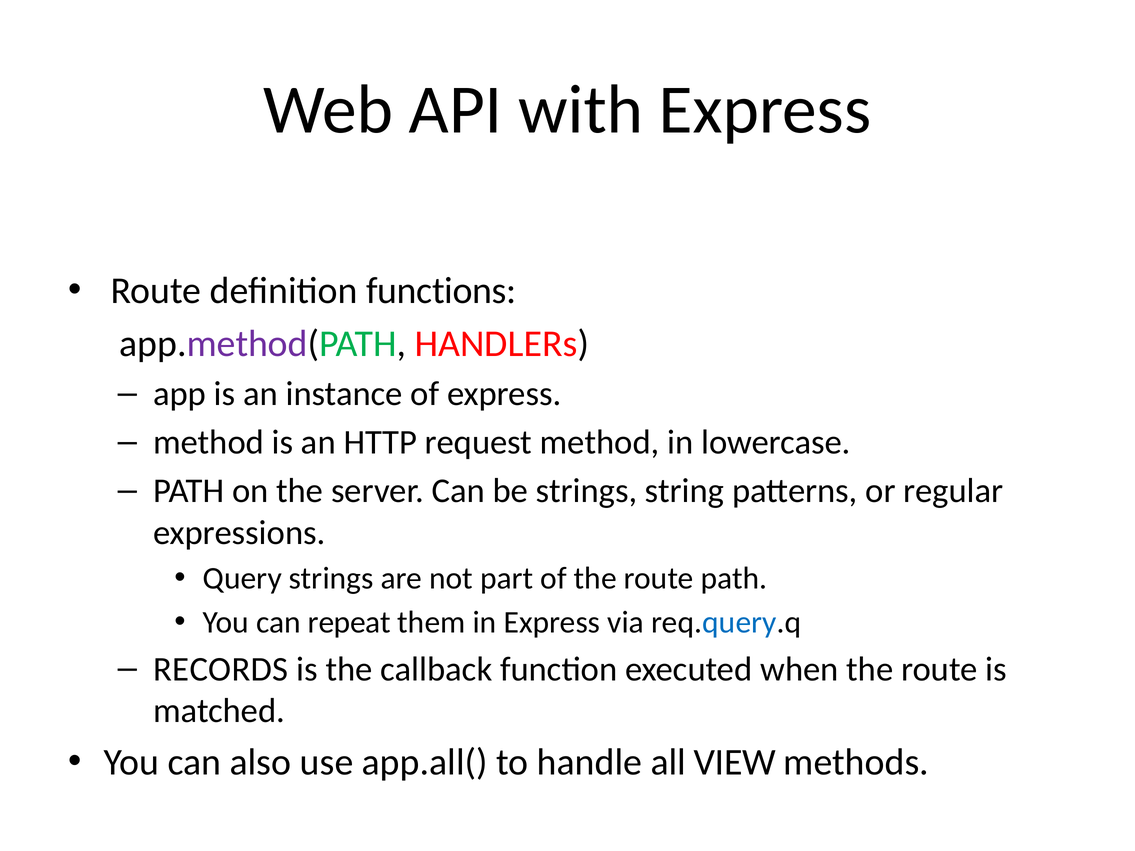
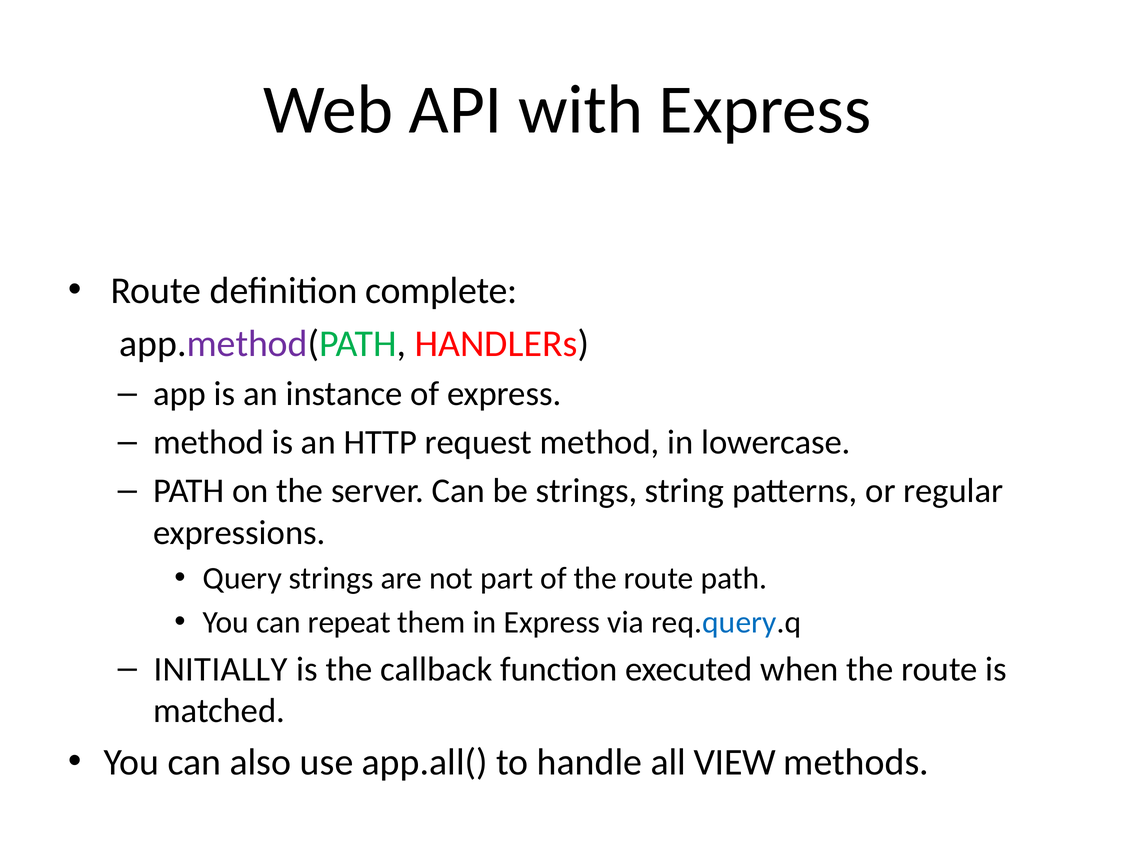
functions: functions -> complete (441, 291)
RECORDS: RECORDS -> INITIALLY (221, 670)
